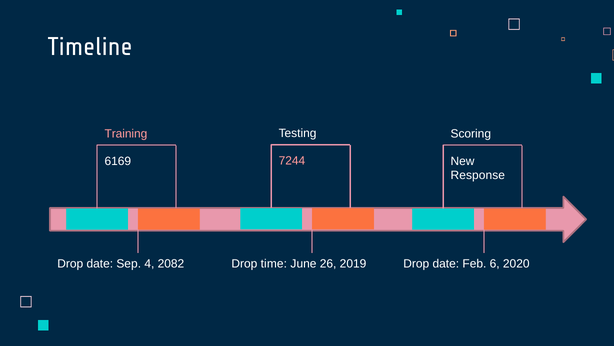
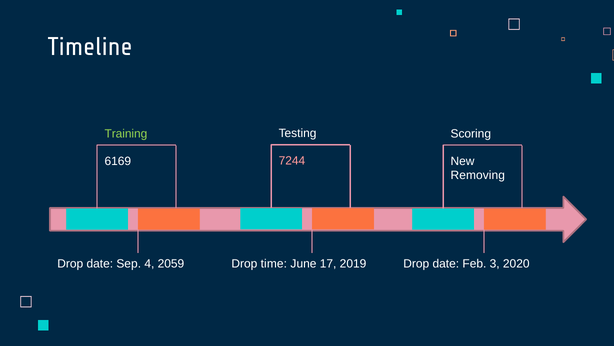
Training colour: pink -> light green (126, 134)
Response: Response -> Removing (478, 175)
26: 26 -> 17 (328, 263)
2082: 2082 -> 2059 (171, 264)
6: 6 -> 3 (495, 264)
